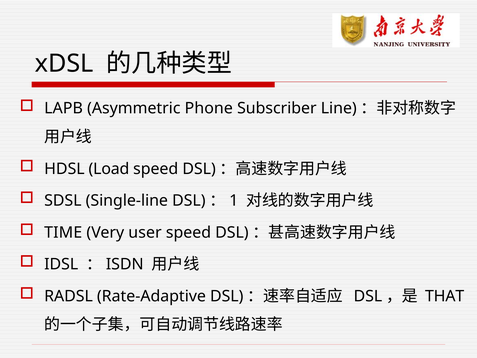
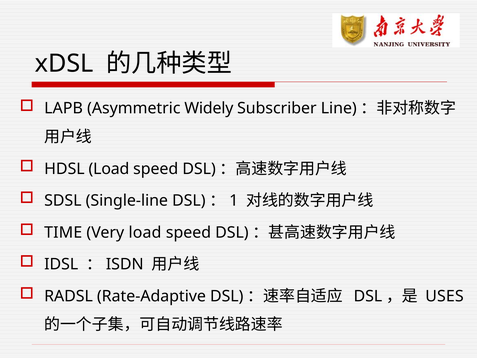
Phone: Phone -> Widely (209, 108)
Very user: user -> load (145, 232)
THAT: THAT -> USES (444, 296)
